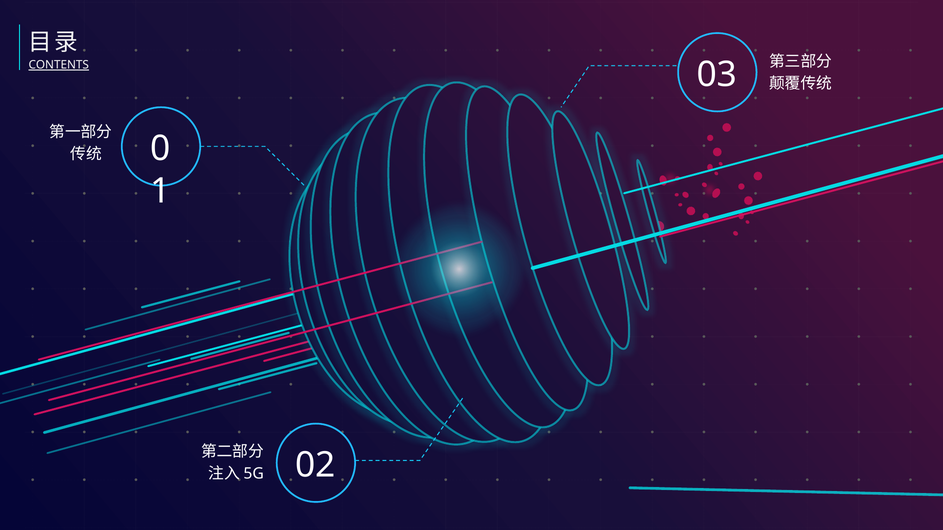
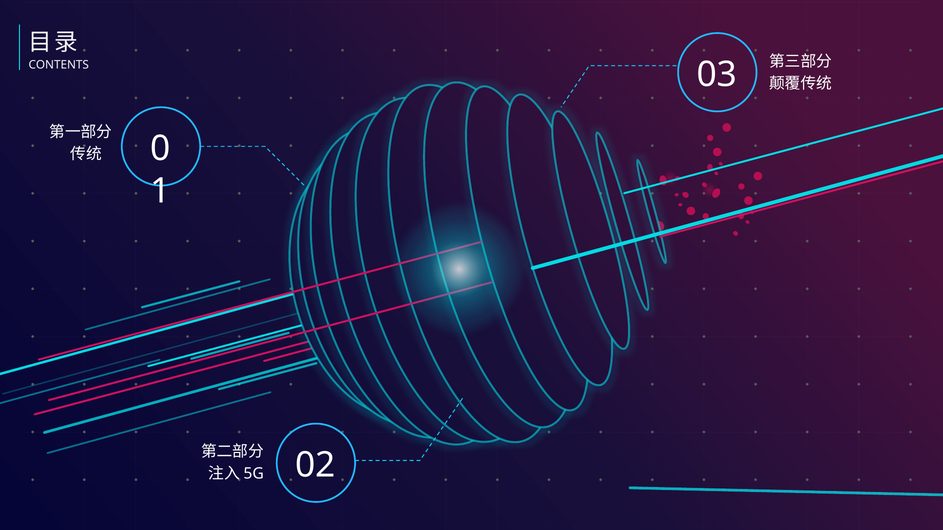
CONTENTS underline: present -> none (59, 65)
